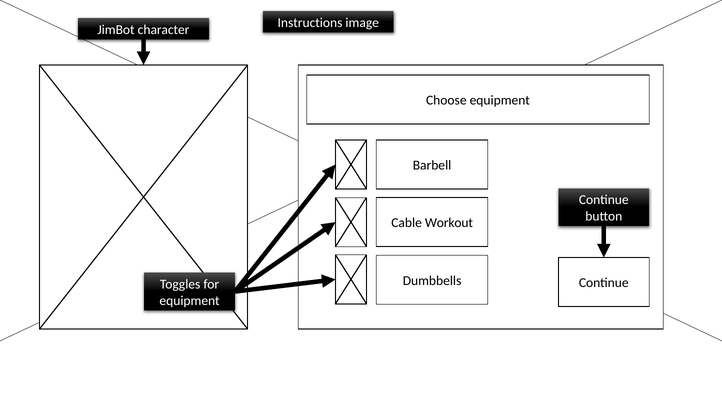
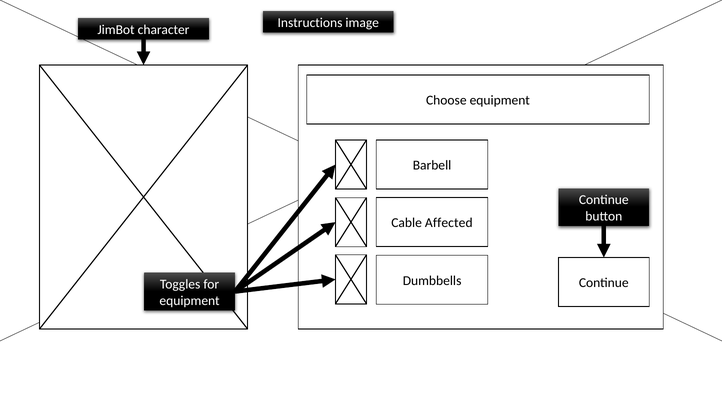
Workout: Workout -> Affected (449, 223)
